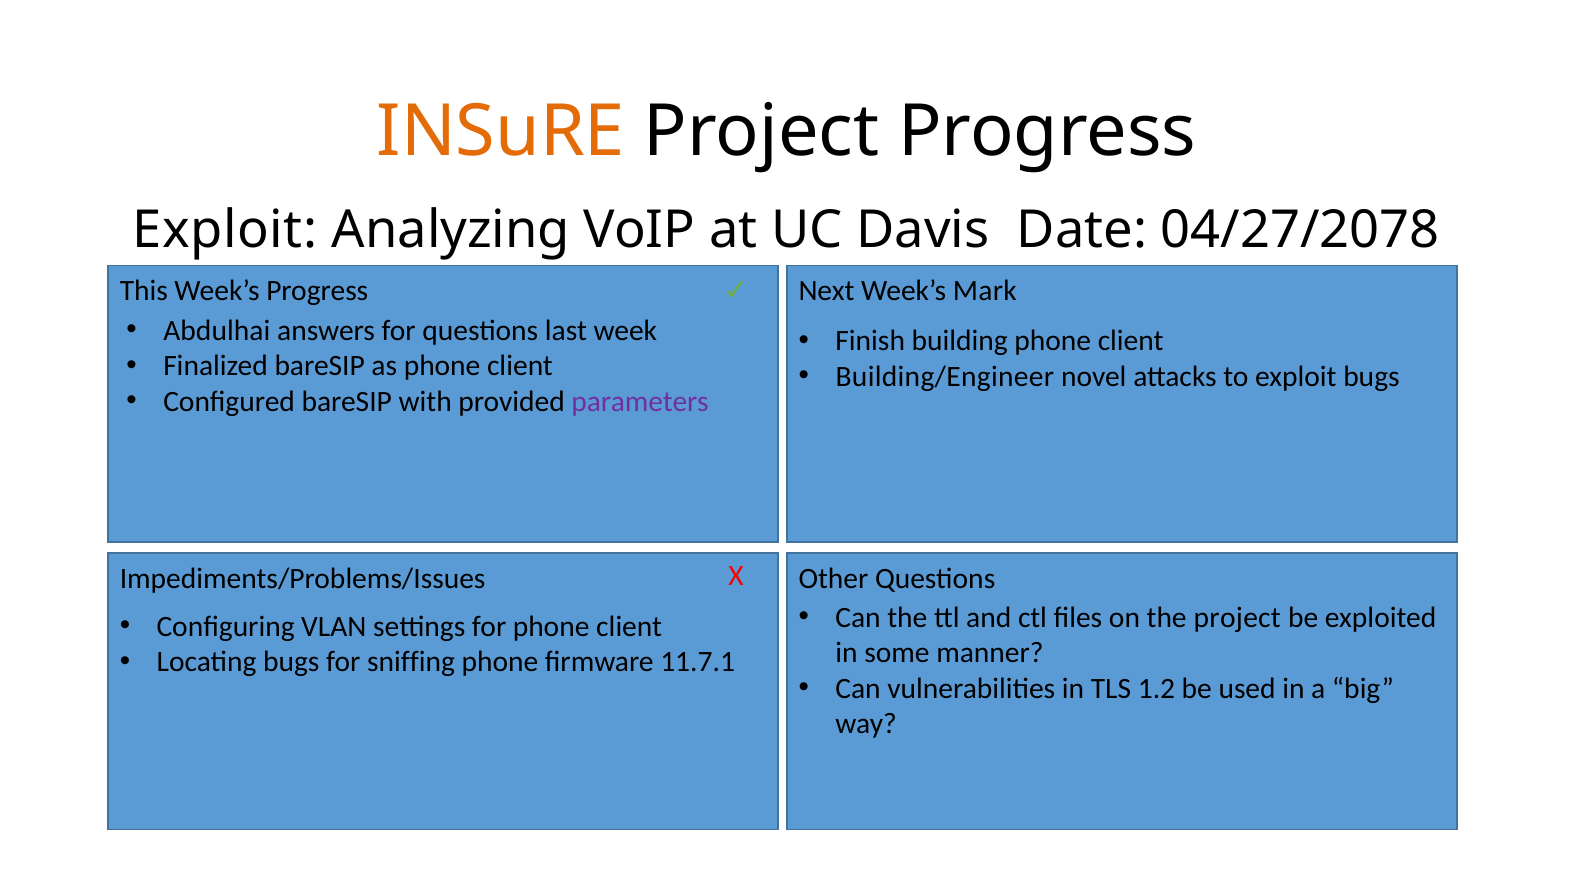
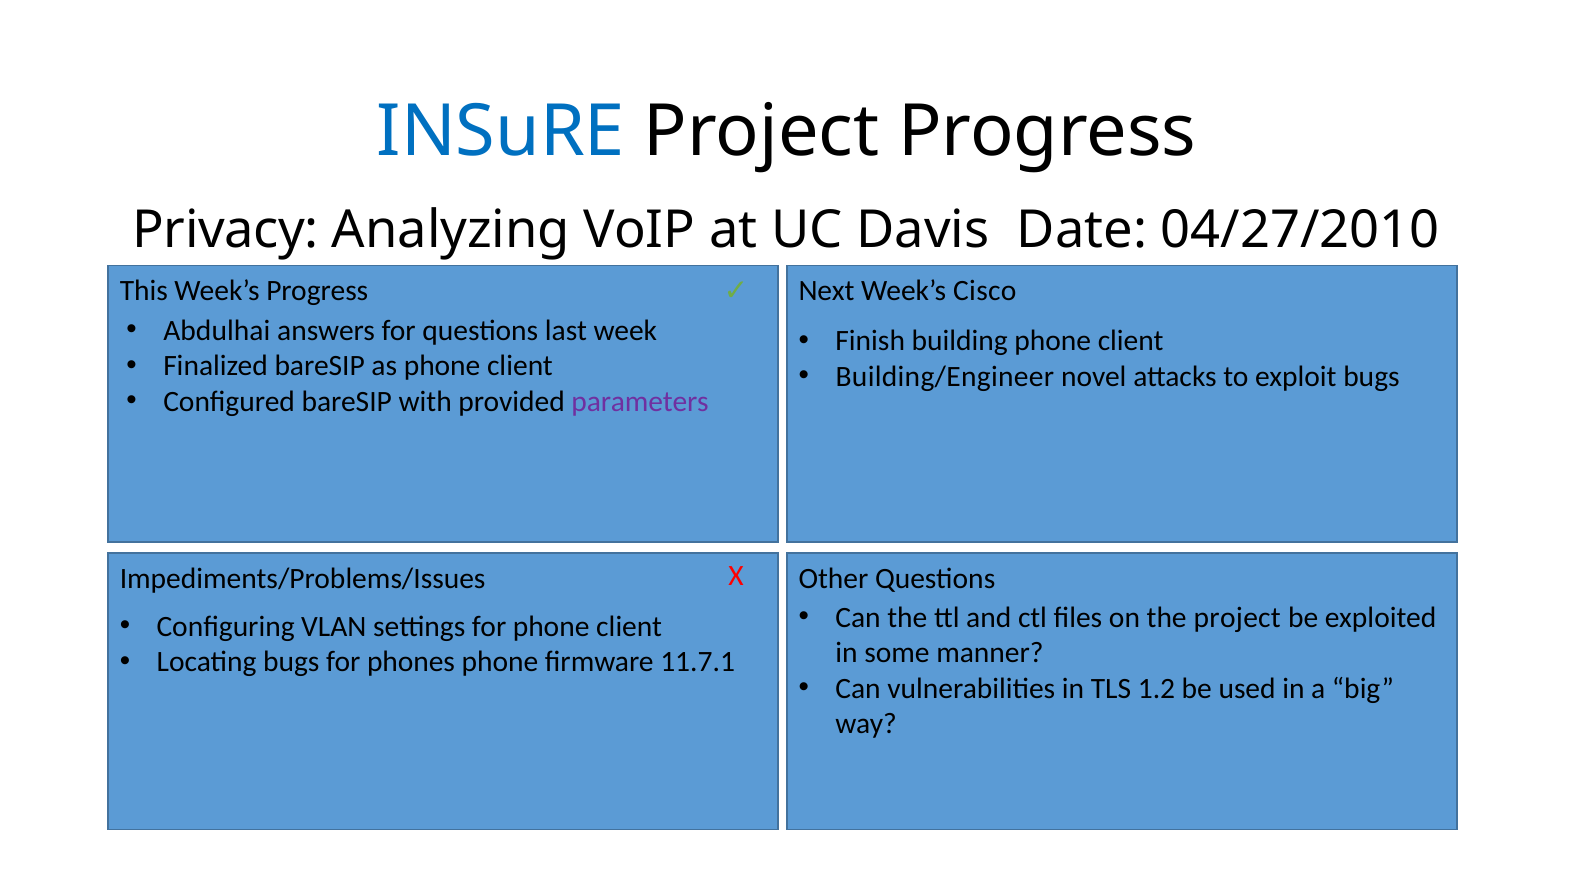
INSuRE colour: orange -> blue (501, 132)
Exploit: Exploit -> Privacy (225, 231)
04/27/2078: 04/27/2078 -> 04/27/2010 (1300, 231)
Mark: Mark -> Cisco (985, 291)
sniffing: sniffing -> phones (411, 662)
